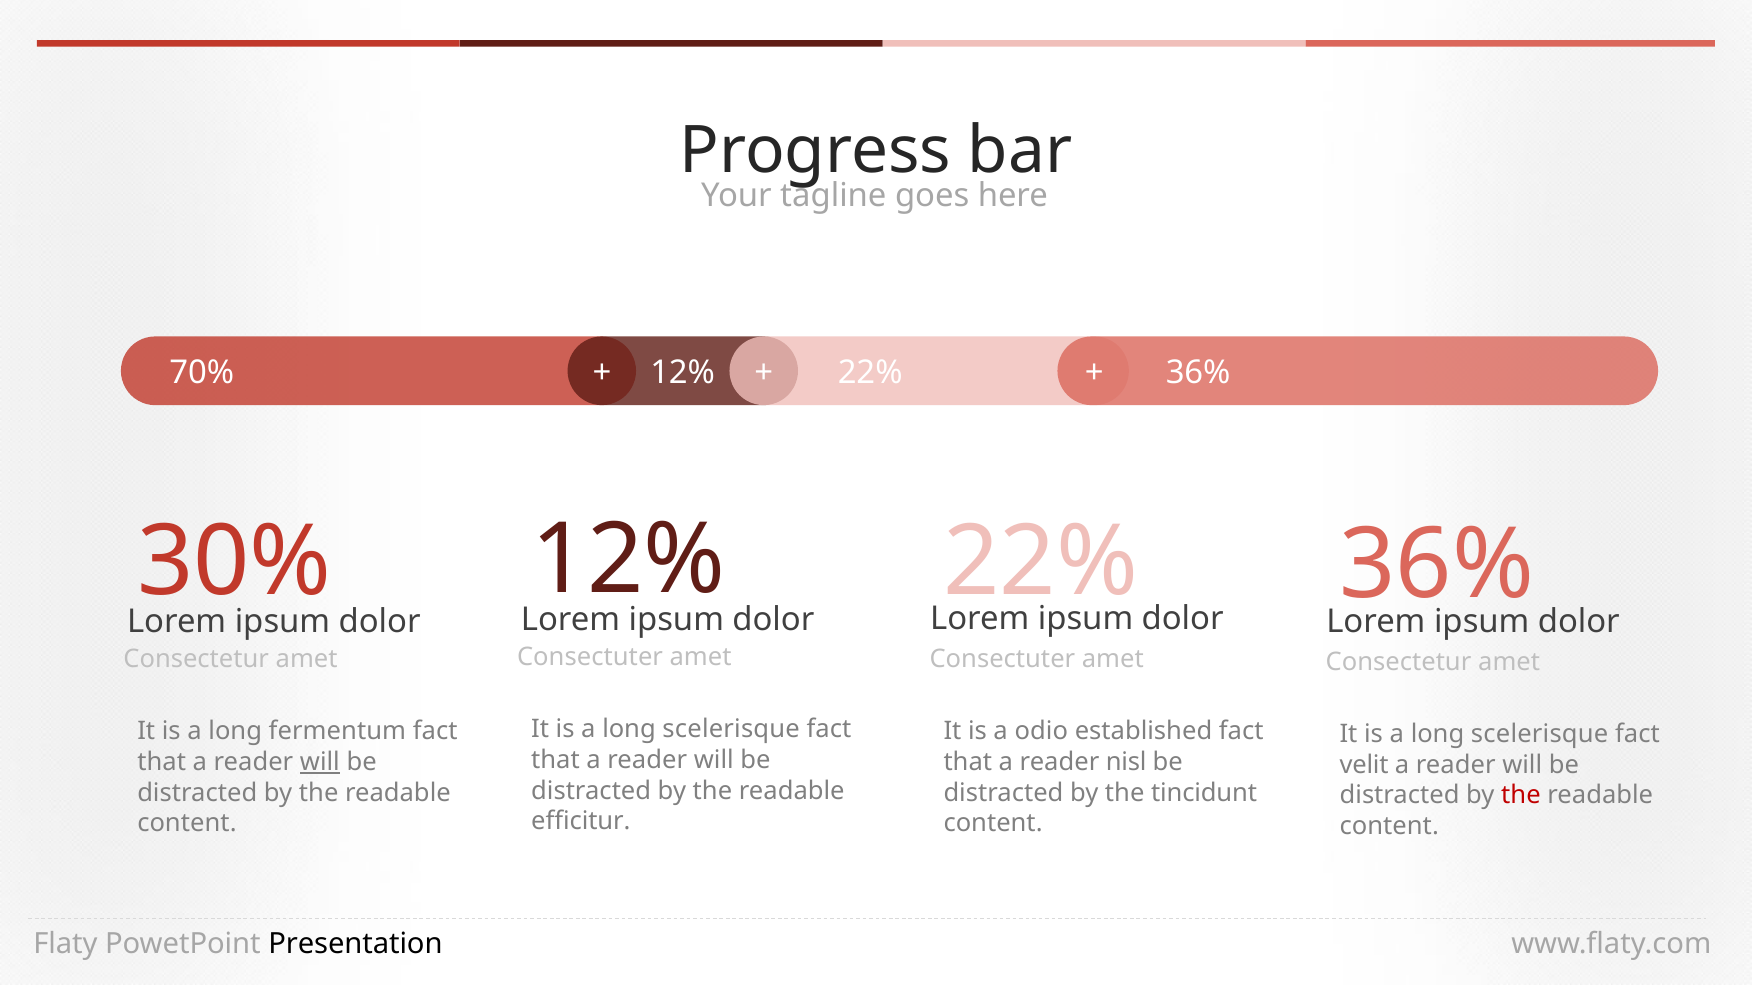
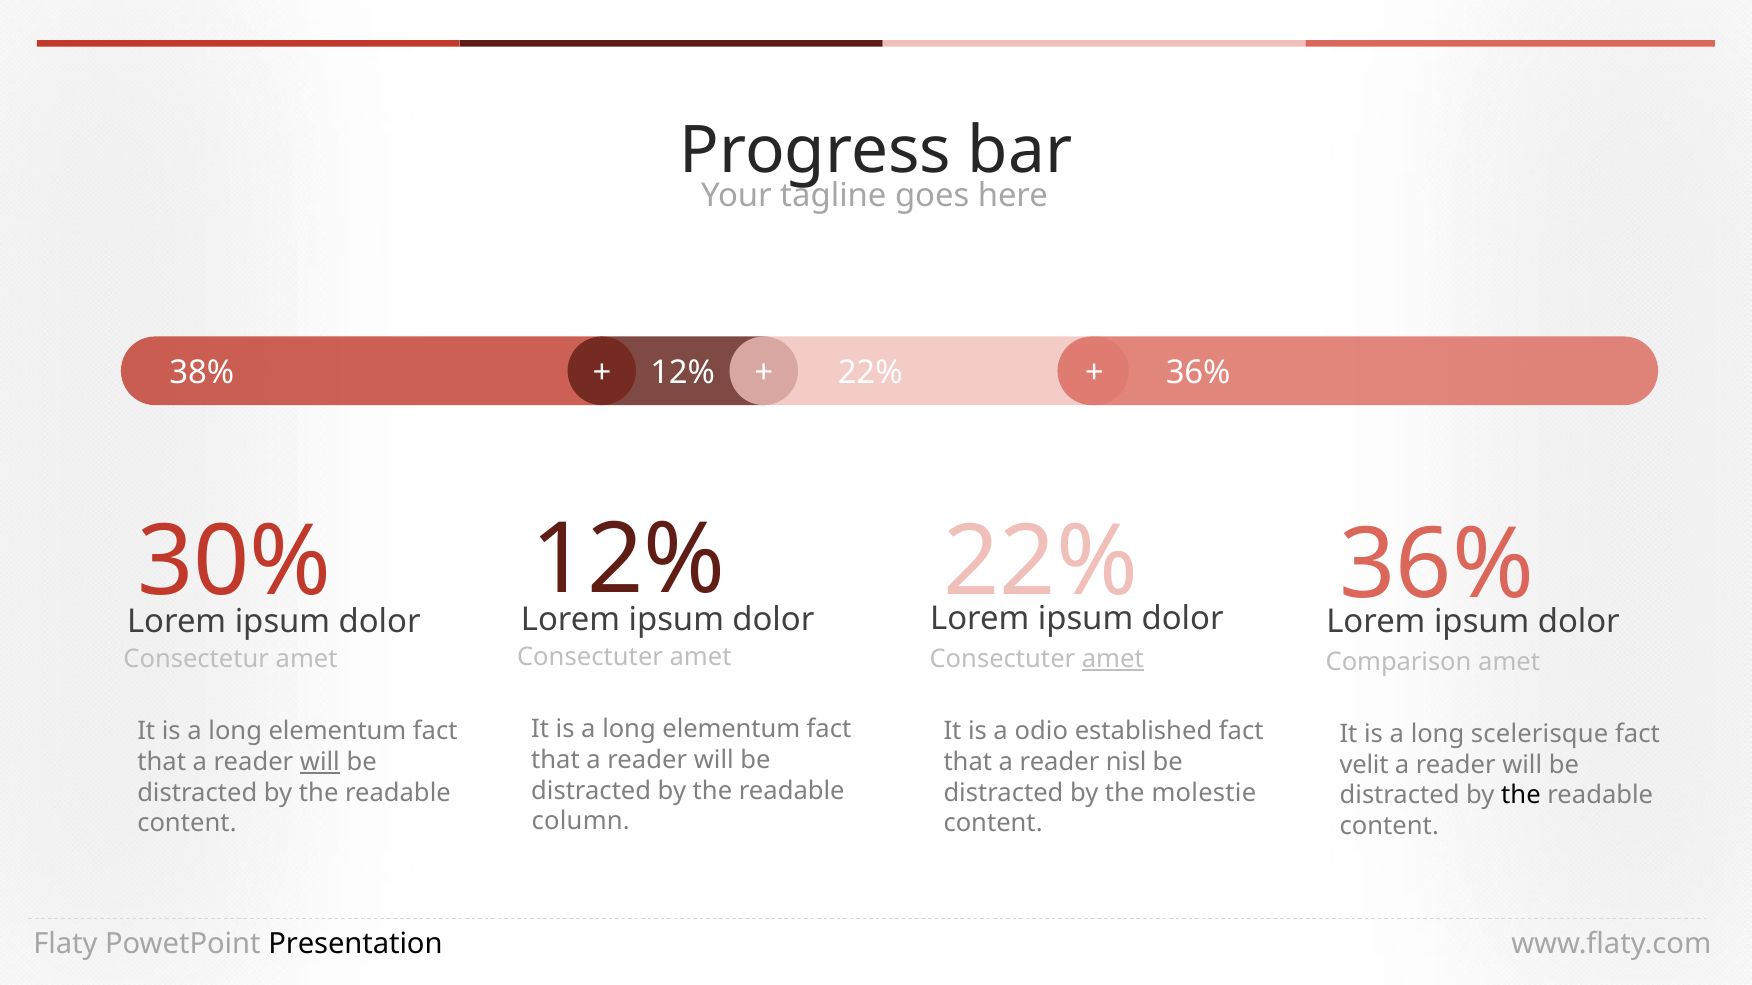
70%: 70% -> 38% (202, 373)
amet underline: none -> present (1113, 659)
Consectetur: Consectetur -> Comparison (1399, 662)
scelerisque: scelerisque -> elementum (731, 730)
fermentum: fermentum -> elementum (337, 732)
tincidunt: tincidunt -> molestie (1204, 793)
the colour: red -> black (1521, 796)
efficitur: efficitur -> column (581, 822)
